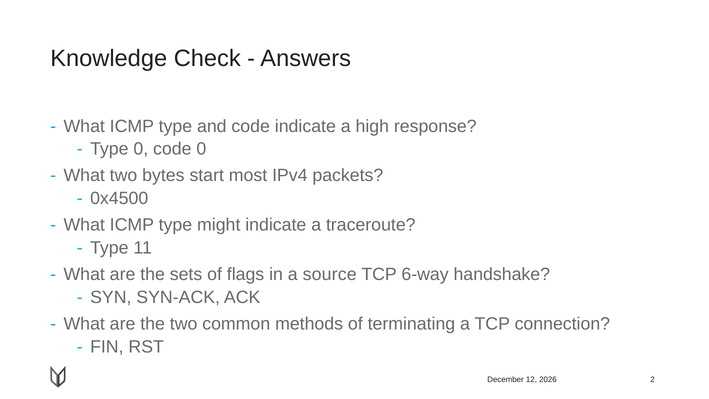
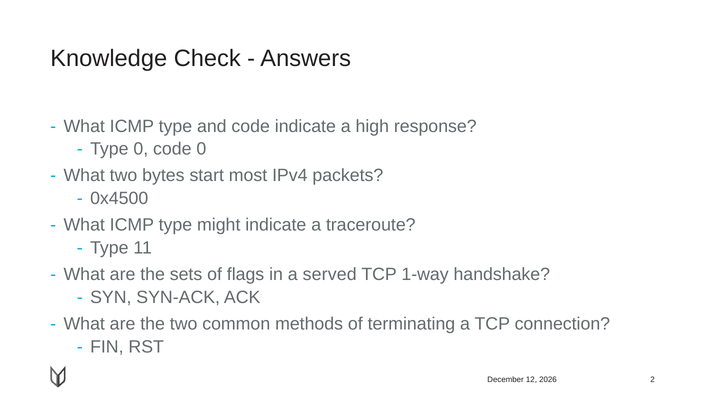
source: source -> served (330, 274)
6-way: 6-way -> 1-way (425, 274)
